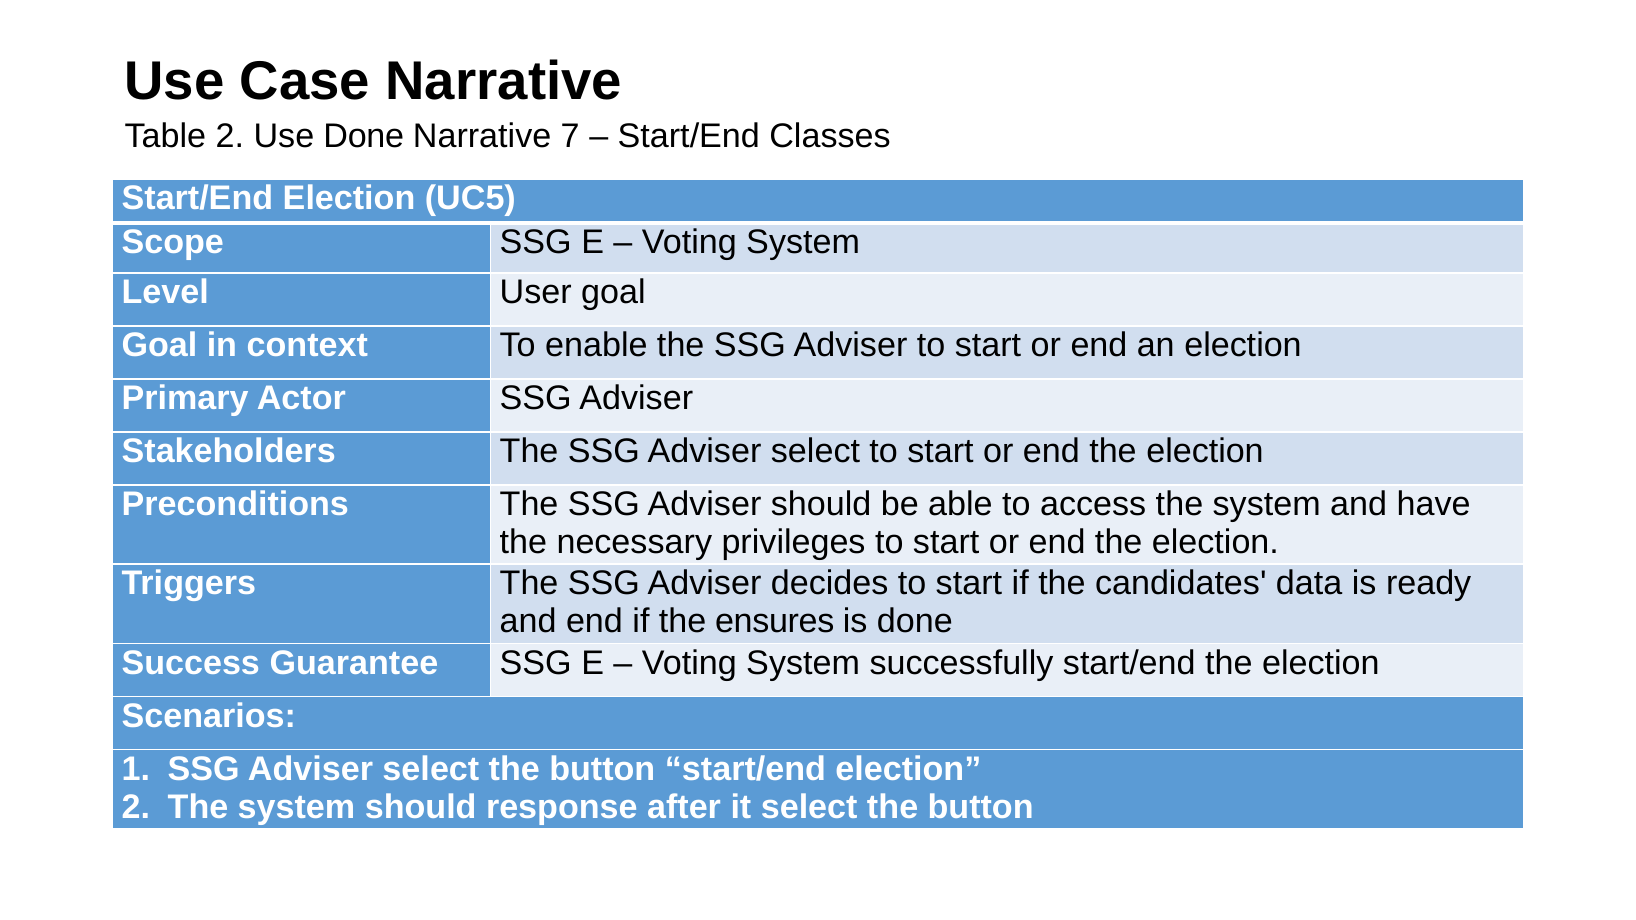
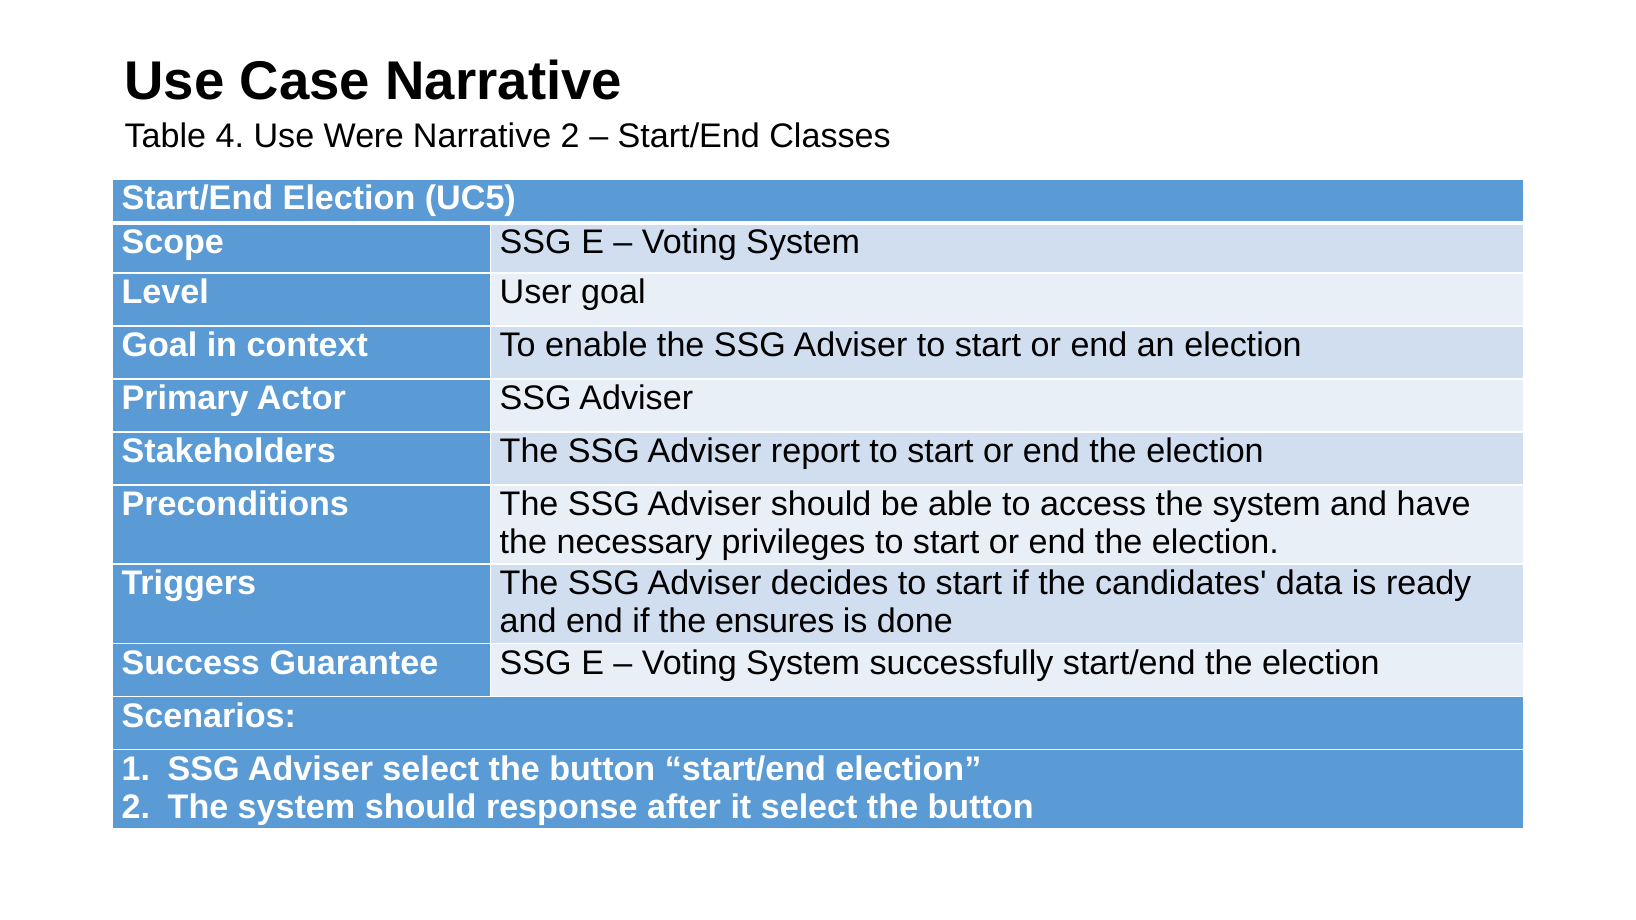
Table 2: 2 -> 4 (230, 136)
Use Done: Done -> Were (364, 136)
Narrative 7: 7 -> 2 (570, 136)
The SSG Adviser select: select -> report (815, 452)
